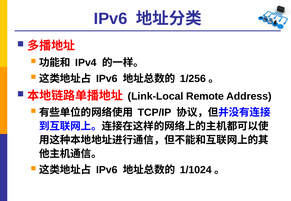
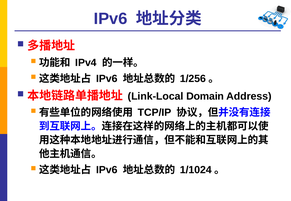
Remote: Remote -> Domain (205, 96)
